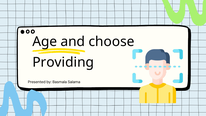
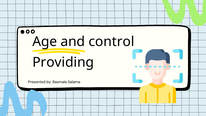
choose: choose -> control (111, 42)
